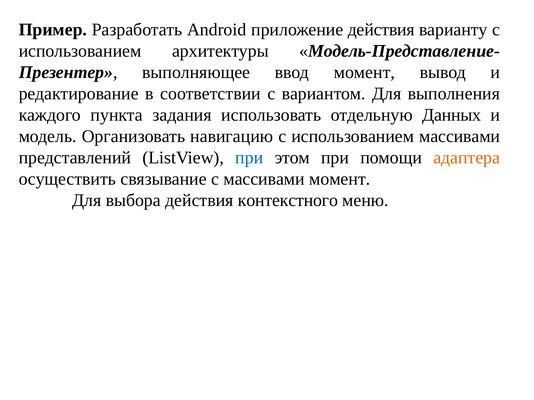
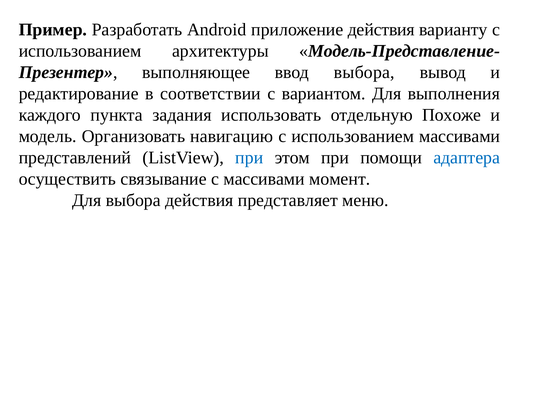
ввод момент: момент -> выбора (364, 72)
Данных: Данных -> Похоже (452, 115)
адаптера colour: orange -> blue (467, 158)
контекстного: контекстного -> представляет (288, 201)
